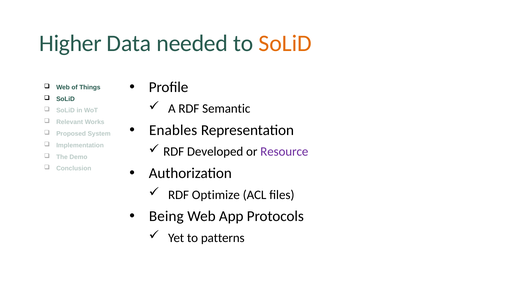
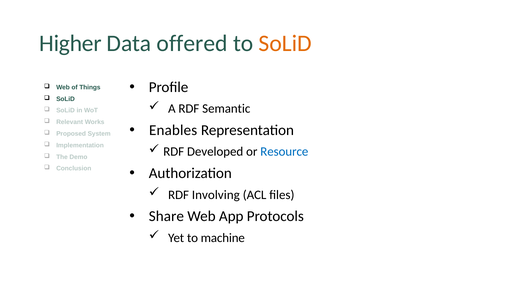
needed: needed -> offered (192, 43)
Resource colour: purple -> blue (284, 152)
Optimize: Optimize -> Involving (216, 195)
Being: Being -> Share (166, 216)
patterns: patterns -> machine (223, 238)
